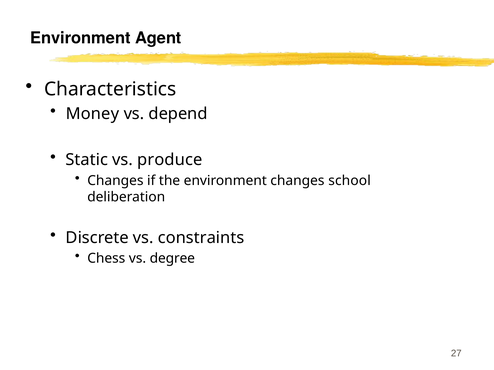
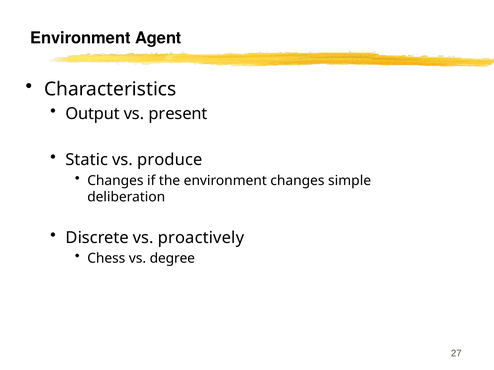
Money: Money -> Output (93, 114)
depend: depend -> present (178, 114)
school: school -> simple (350, 181)
constraints: constraints -> proactively (201, 238)
